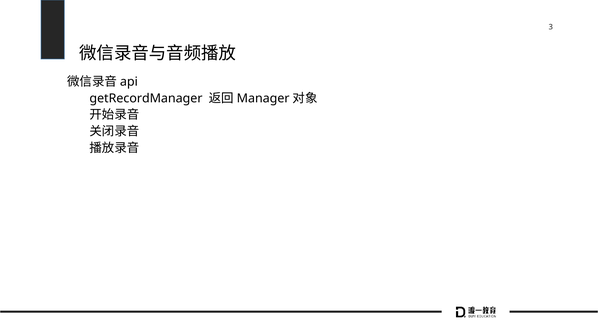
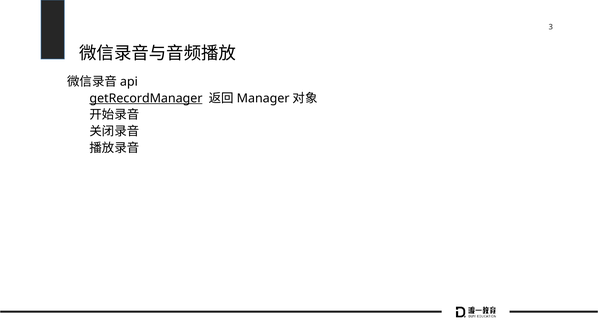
getRecordManager underline: none -> present (146, 98)
